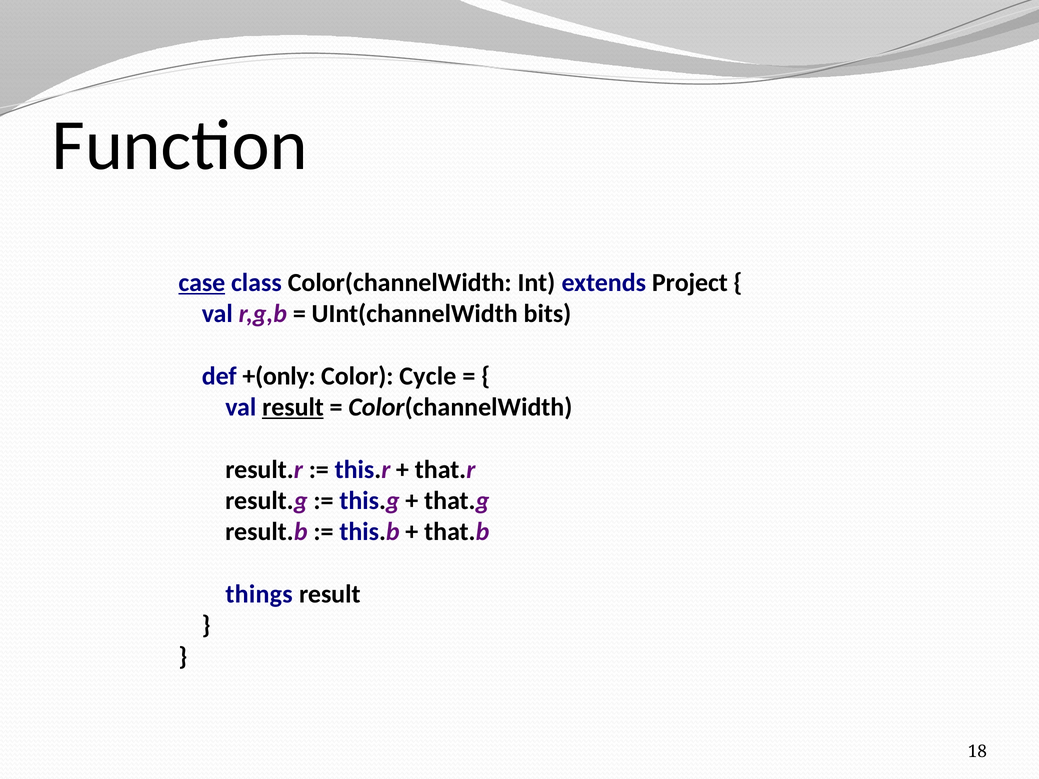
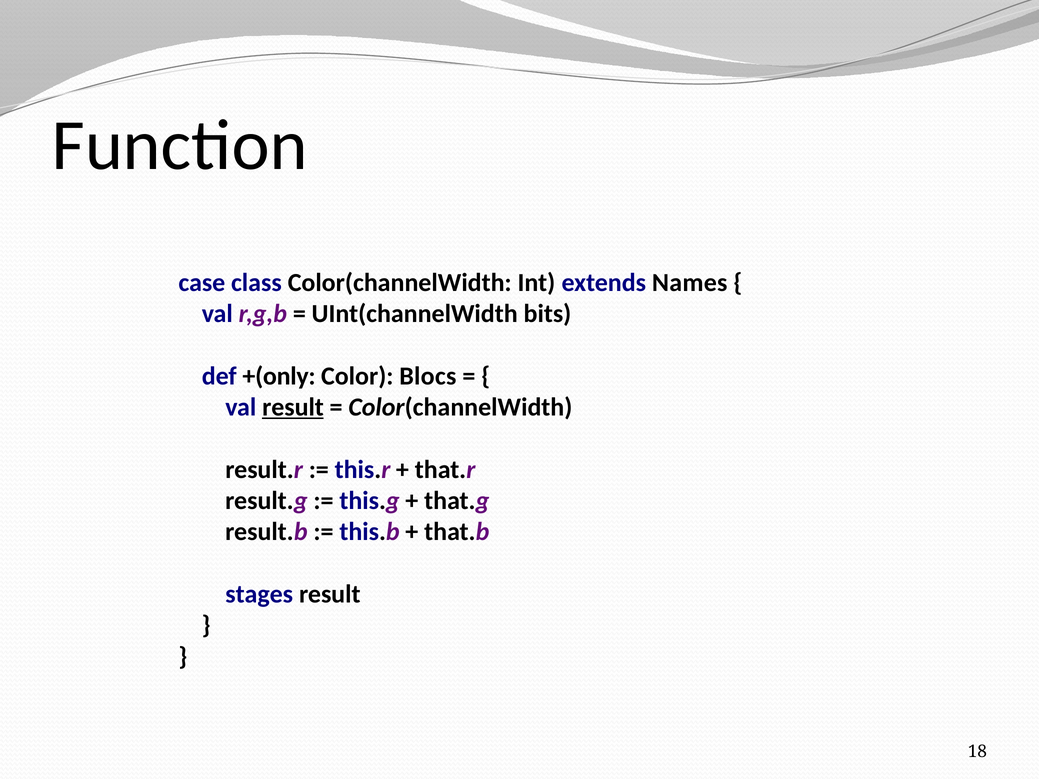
case underline: present -> none (202, 283)
Project: Project -> Names (690, 283)
Cycle: Cycle -> Blocs (428, 376)
things: things -> stages (259, 594)
